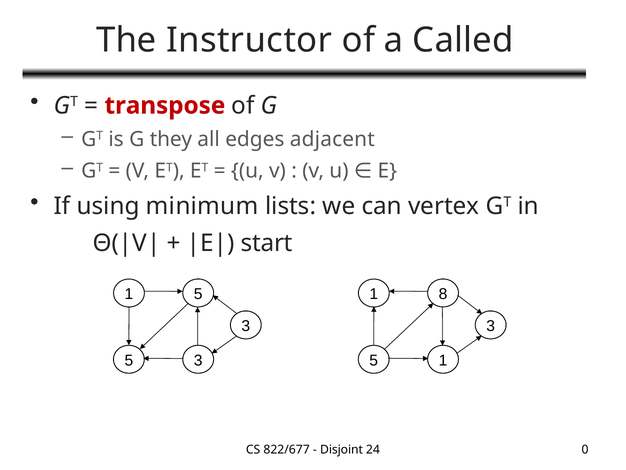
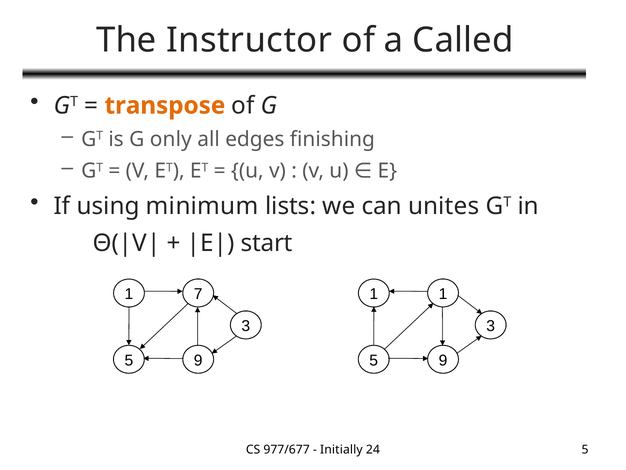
transpose colour: red -> orange (165, 105)
they: they -> only (171, 139)
adjacent: adjacent -> finishing (332, 139)
vertex: vertex -> unites (444, 206)
1 5: 5 -> 7 (198, 294)
1 8: 8 -> 1 (443, 294)
3: 3 -> 9 (198, 360)
1: 1 -> 9 (443, 360)
822/677: 822/677 -> 977/677 (287, 449)
Disjoint: Disjoint -> Initially (341, 449)
24 0: 0 -> 5 (585, 449)
